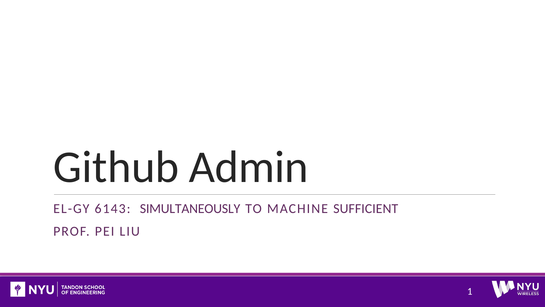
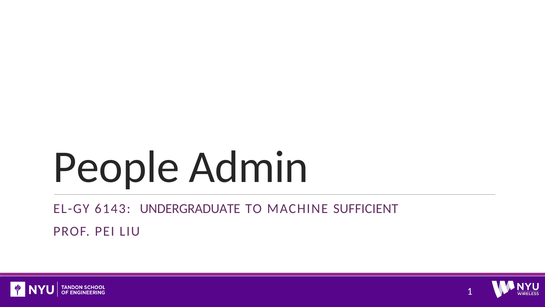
Github: Github -> People (116, 167)
SIMULTANEOUSLY: SIMULTANEOUSLY -> UNDERGRADUATE (190, 209)
